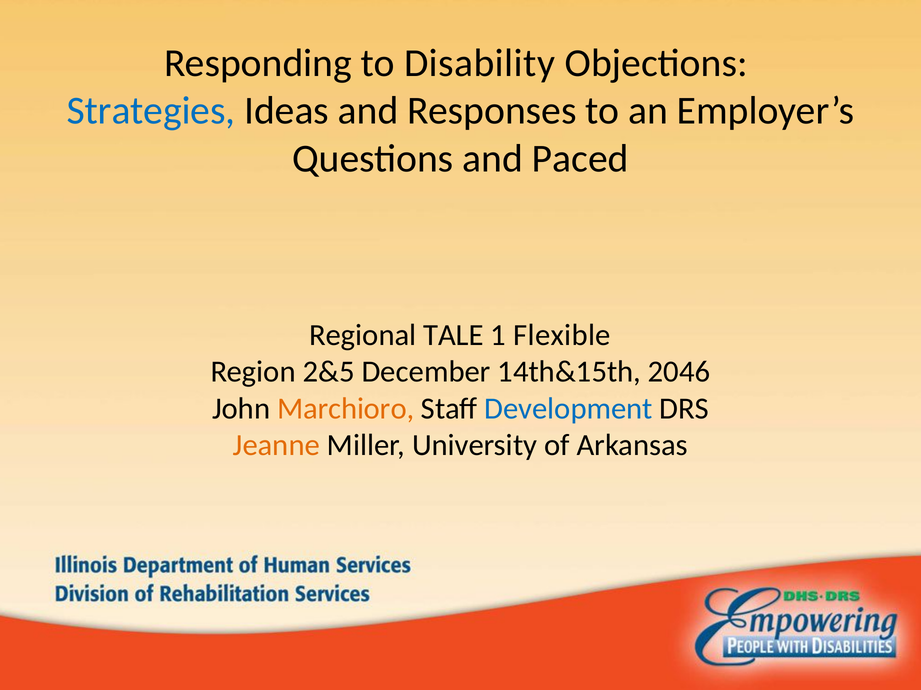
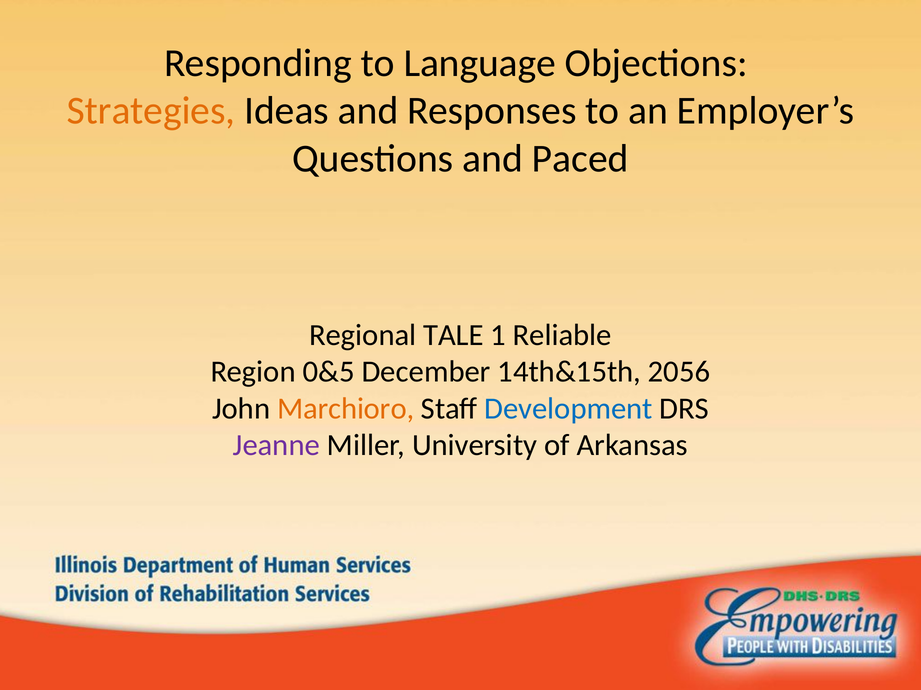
Disability: Disability -> Language (480, 63)
Strategies colour: blue -> orange (151, 111)
Flexible: Flexible -> Reliable (562, 335)
2&5: 2&5 -> 0&5 (329, 372)
2046: 2046 -> 2056 (679, 372)
Jeanne colour: orange -> purple (276, 446)
